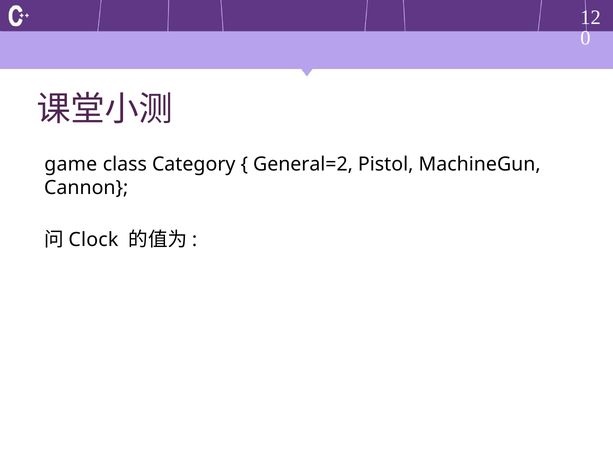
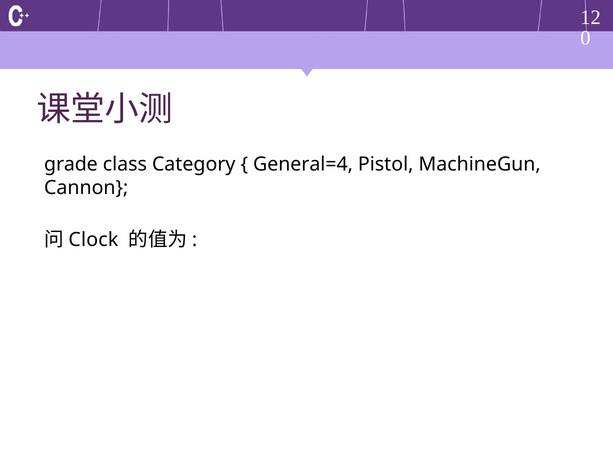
game: game -> grade (71, 164)
General=2: General=2 -> General=4 (303, 164)
